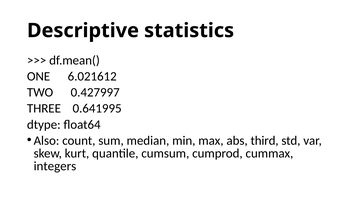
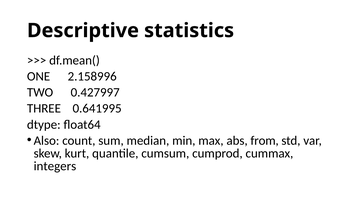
6.021612: 6.021612 -> 2.158996 (92, 76)
third: third -> from (265, 141)
